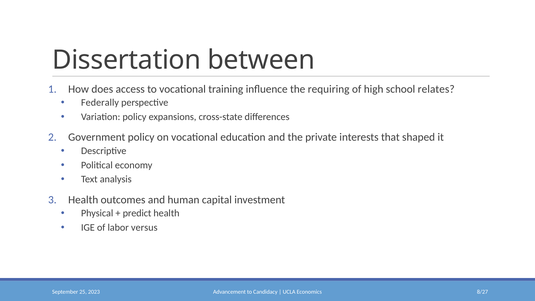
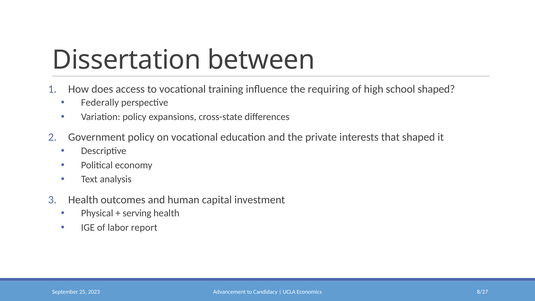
school relates: relates -> shaped (436, 89)
predict: predict -> serving (137, 213)
versus: versus -> report (144, 227)
